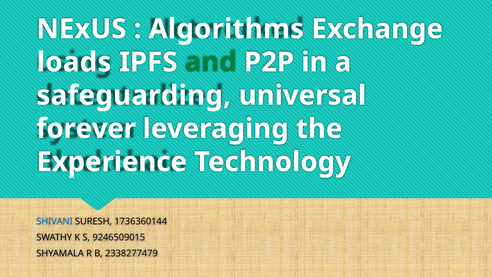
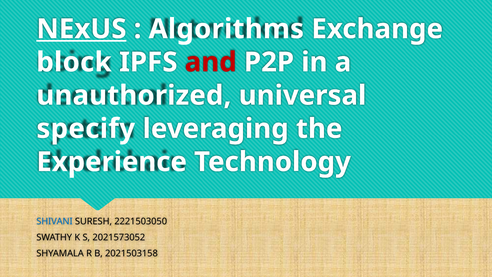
NExUS underline: none -> present (81, 29)
loads: loads -> block (74, 62)
and colour: green -> red (211, 62)
safeguarding: safeguarding -> unauthorized (134, 95)
forever: forever -> specify (86, 129)
1736360144: 1736360144 -> 2221503050 (141, 221)
9246509015: 9246509015 -> 2021573052 (119, 237)
2338277479: 2338277479 -> 2021503158 (131, 253)
